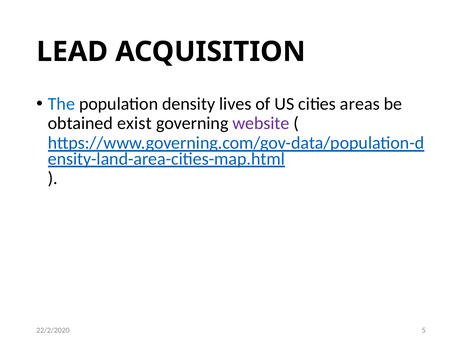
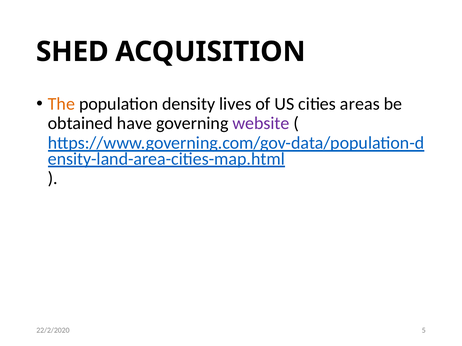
LEAD: LEAD -> SHED (72, 52)
The colour: blue -> orange (61, 104)
exist: exist -> have (135, 124)
